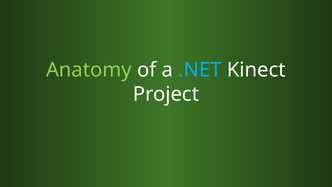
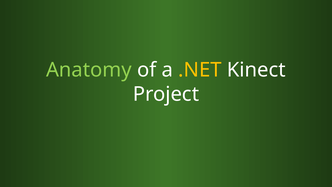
.NET colour: light blue -> yellow (200, 70)
